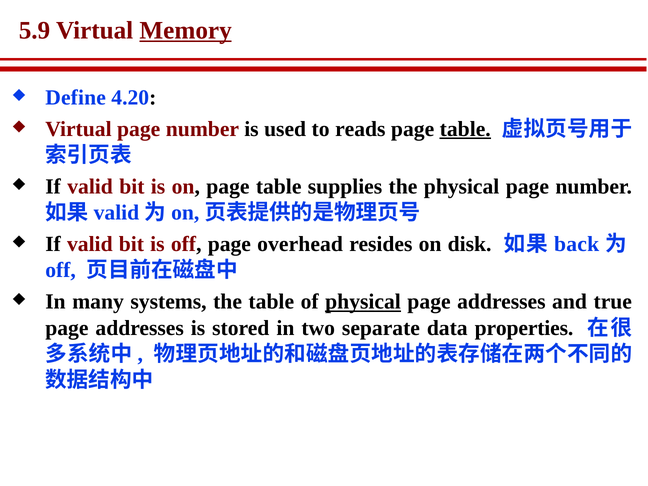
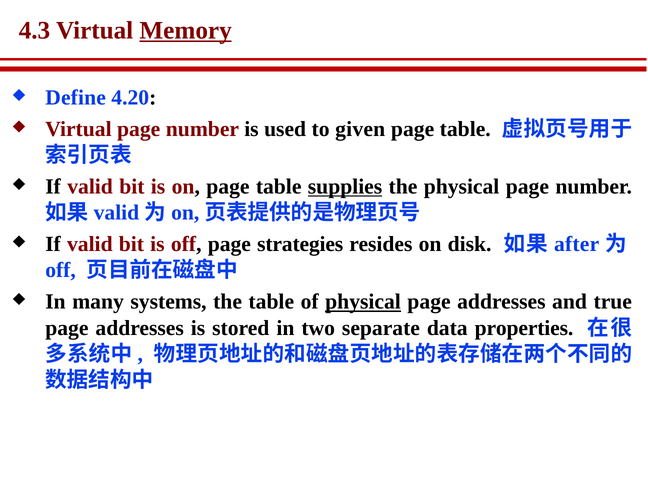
5.9: 5.9 -> 4.3 (34, 31)
reads: reads -> given (360, 129)
table underline: present -> none (465, 129)
supplies underline: none -> present (345, 187)
overhead: overhead -> strategies (300, 244)
back: back -> after (577, 244)
